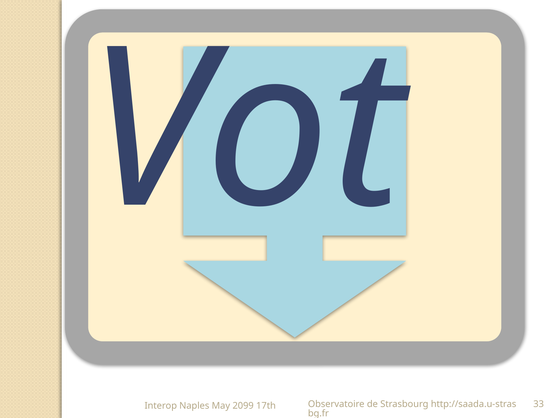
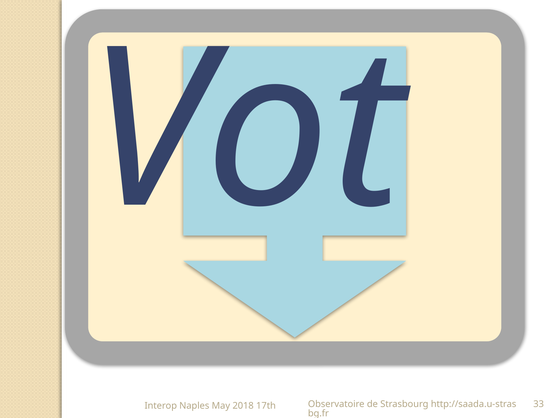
2099: 2099 -> 2018 (243, 405)
